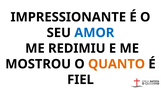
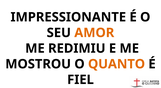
AMOR colour: blue -> orange (94, 33)
